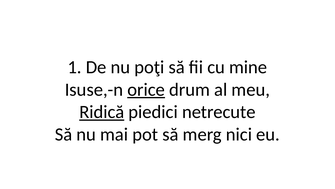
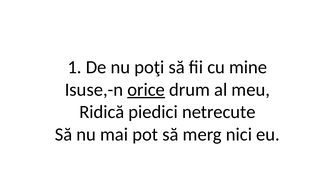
Ridică underline: present -> none (102, 112)
